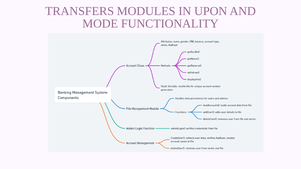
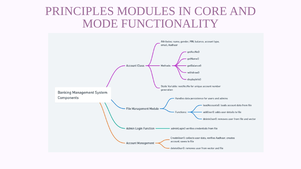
TRANSFERS: TRANSFERS -> PRINCIPLES (80, 11)
UPON: UPON -> CORE (211, 11)
